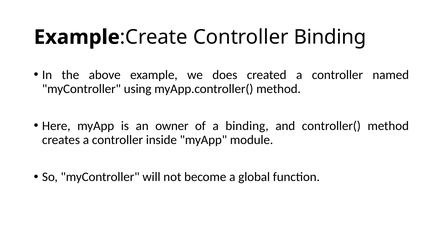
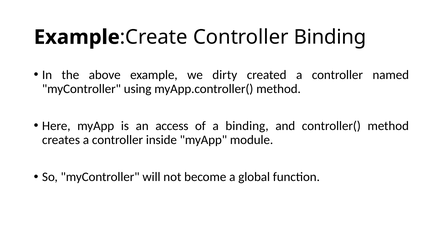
does: does -> dirty (225, 75)
owner: owner -> access (172, 126)
